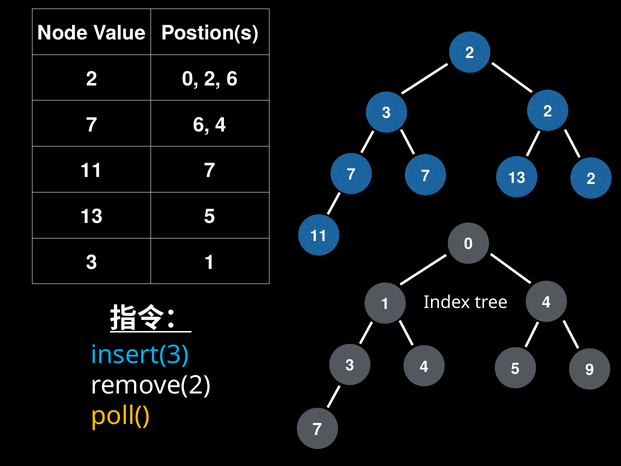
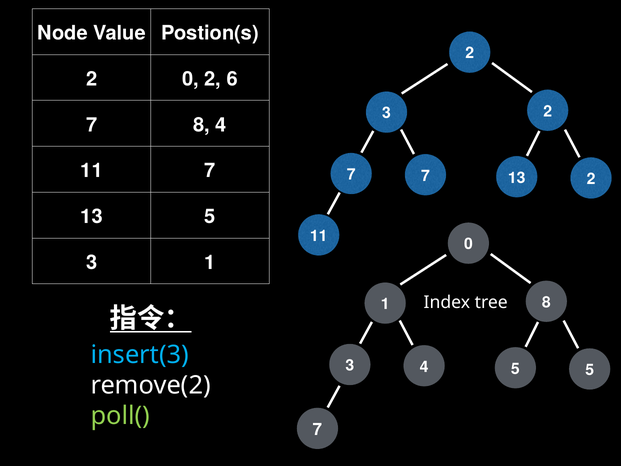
7 6: 6 -> 8 (202, 125)
4: 4 -> 8 (546, 302)
3 9: 9 -> 5 (590, 370)
poll( colour: yellow -> light green (120, 416)
